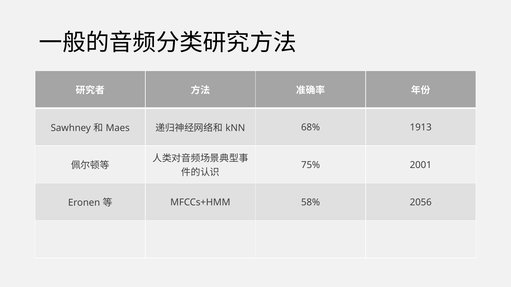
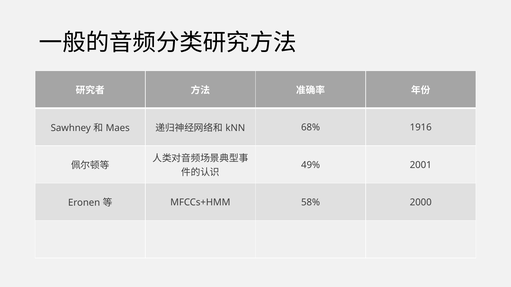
1913: 1913 -> 1916 (421, 128)
75%: 75% -> 49% (311, 165)
2056: 2056 -> 2000 (421, 203)
